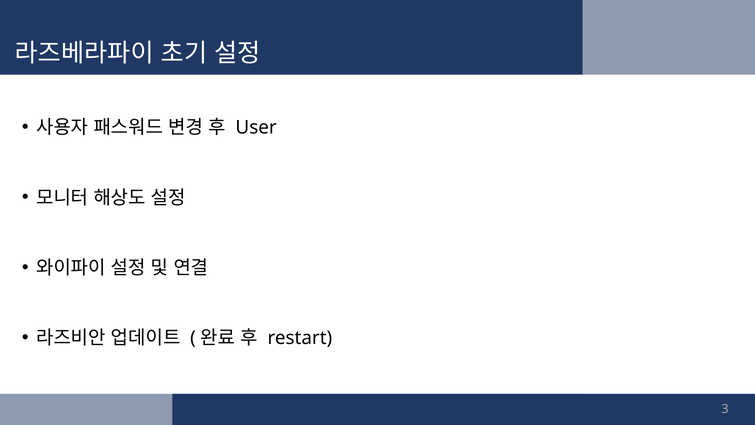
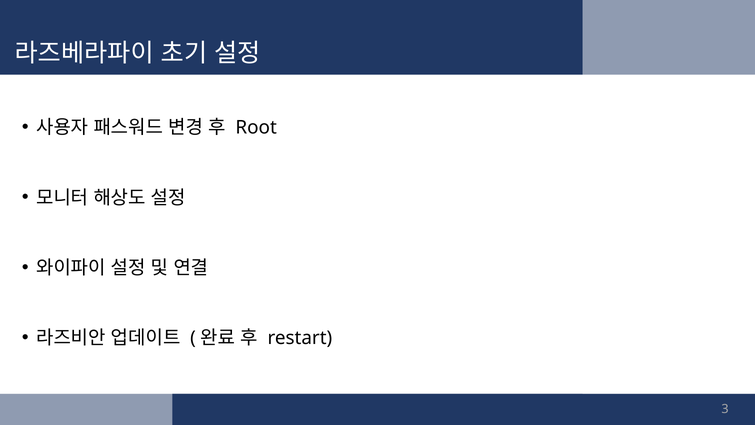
User: User -> Root (256, 128)
